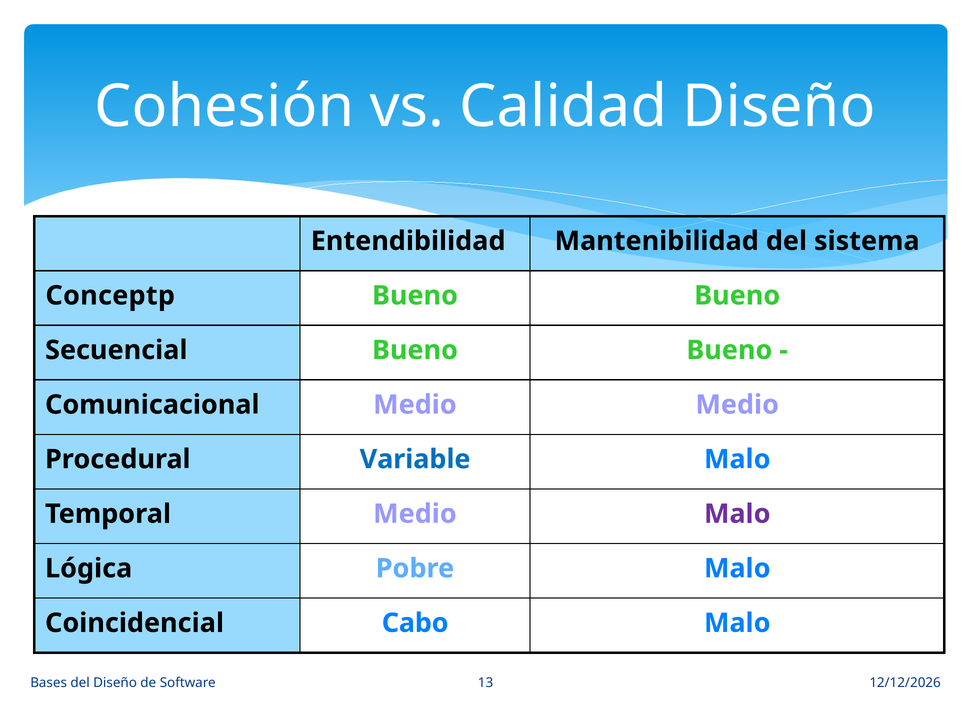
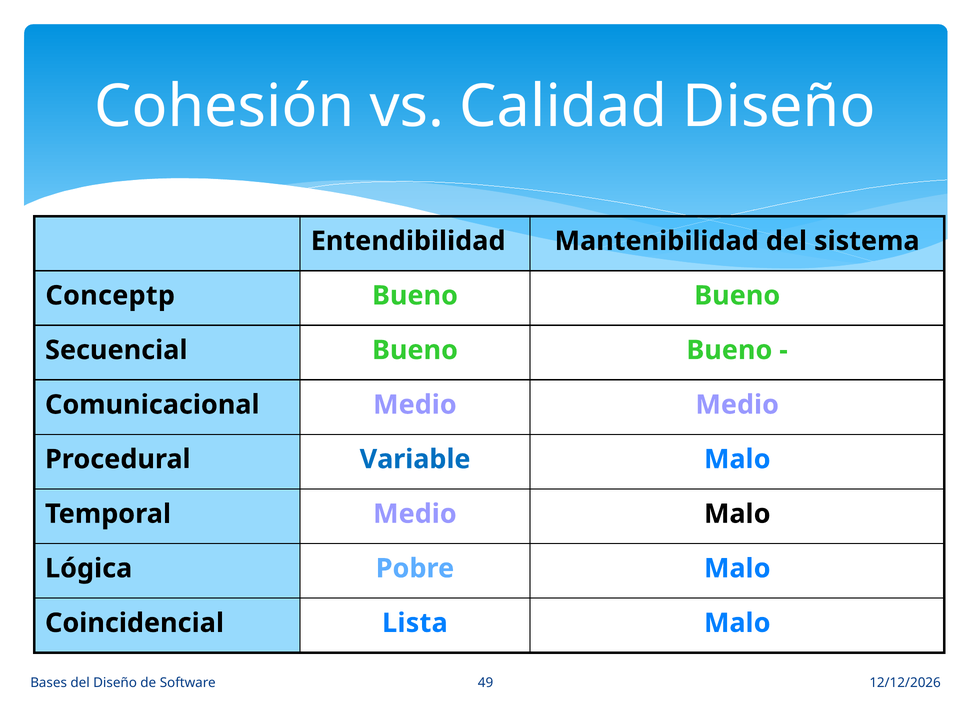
Malo colour: purple -> black (737, 514)
Cabo: Cabo -> Lista (415, 623)
13: 13 -> 49 (486, 683)
